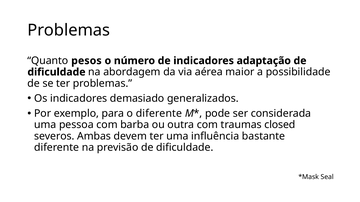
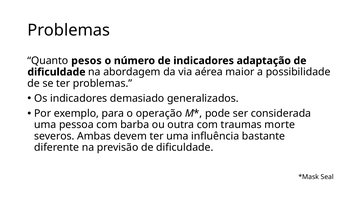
o diferente: diferente -> operação (159, 114)
closed: closed -> morte (280, 125)
